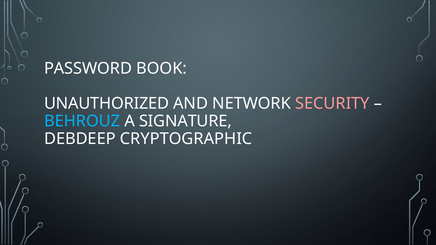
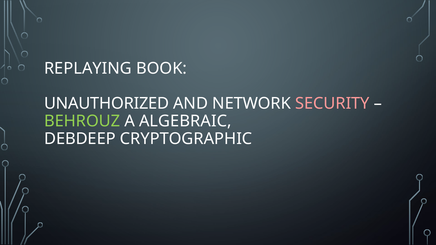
PASSWORD: PASSWORD -> REPLAYING (88, 68)
BEHROUZ colour: light blue -> light green (82, 121)
SIGNATURE: SIGNATURE -> ALGEBRAIC (185, 121)
